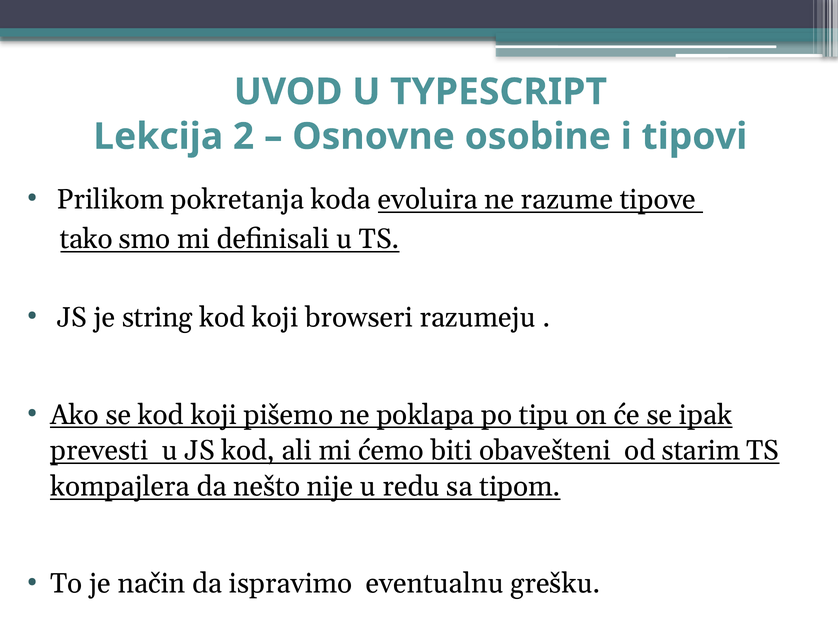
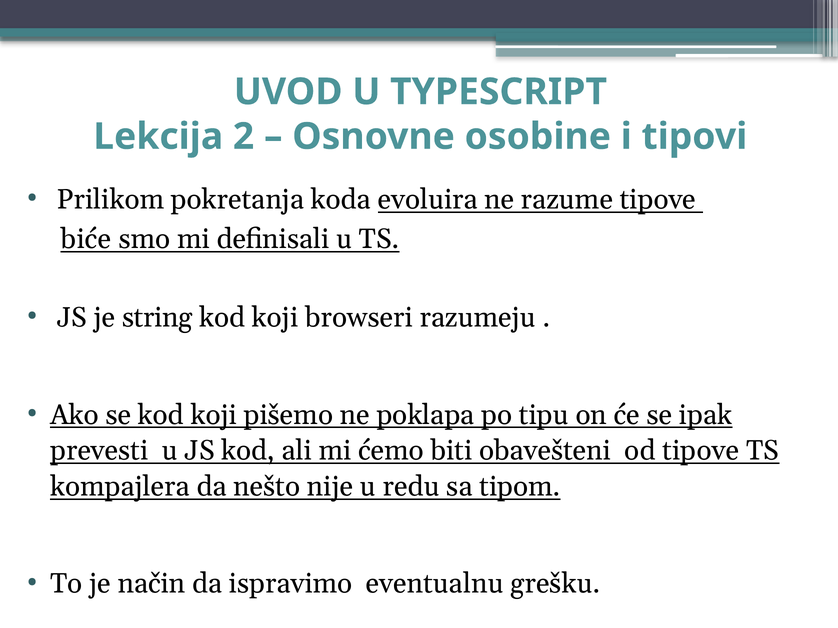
tako: tako -> biće (86, 239)
od starim: starim -> tipove (701, 451)
